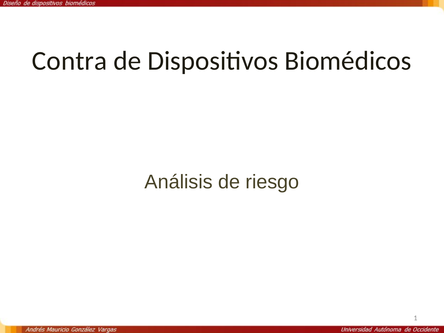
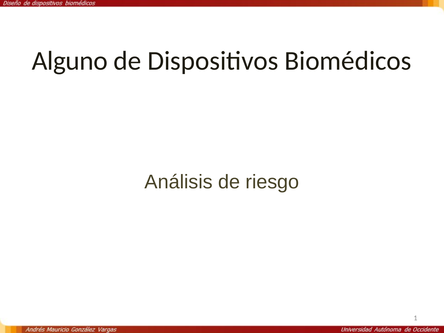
Contra: Contra -> Alguno (70, 61)
